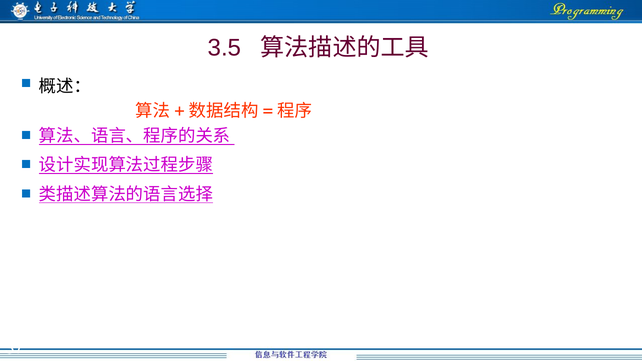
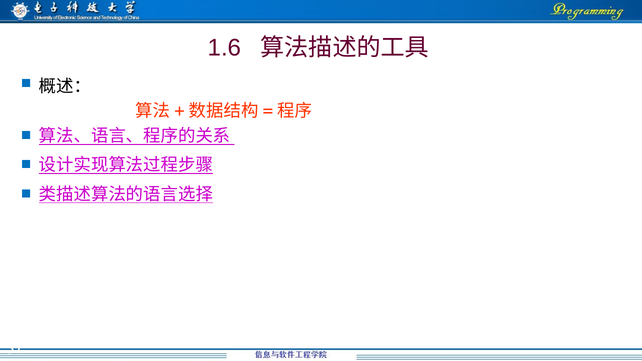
3.5: 3.5 -> 1.6 (224, 48)
